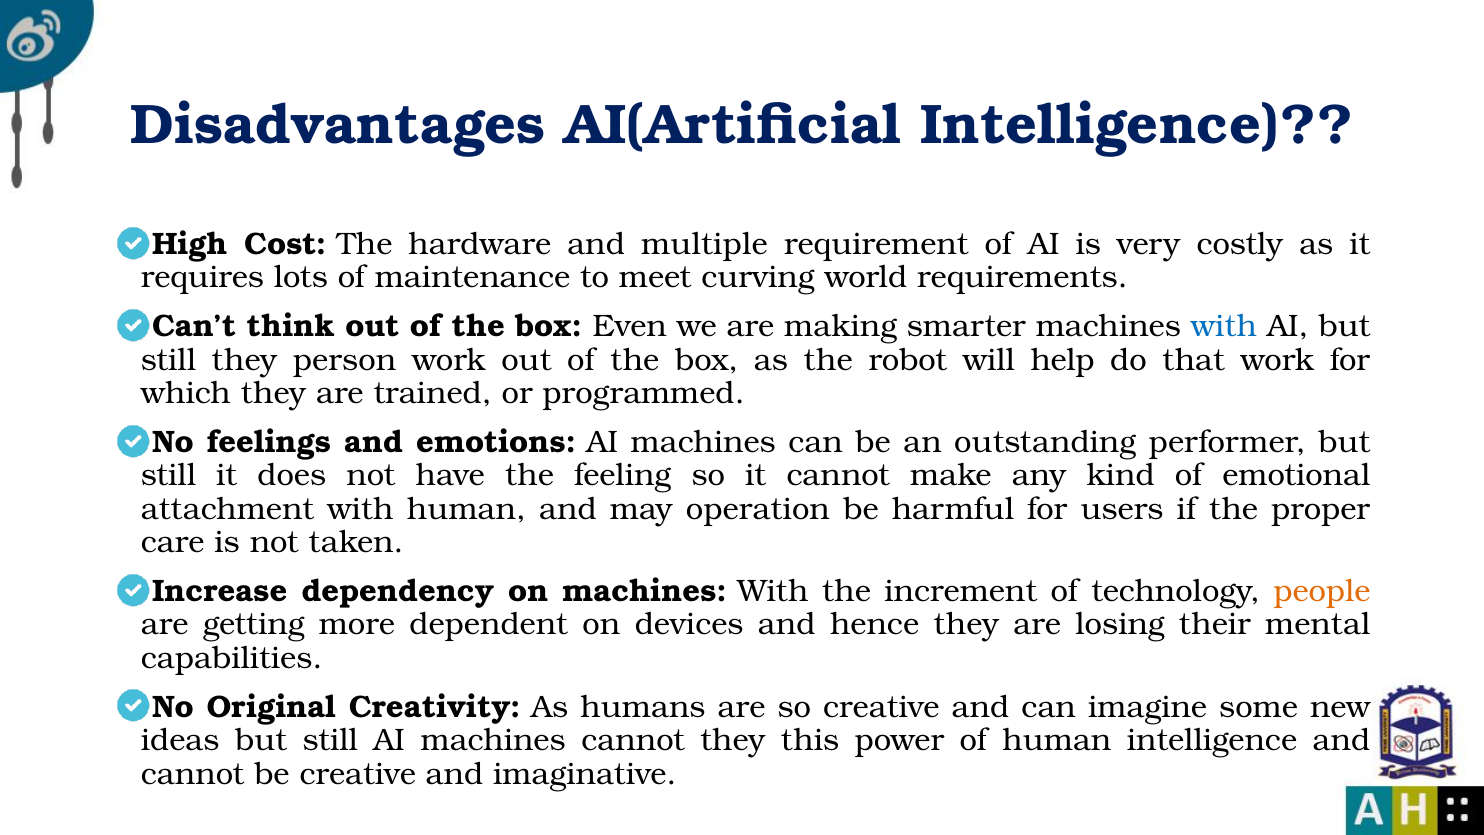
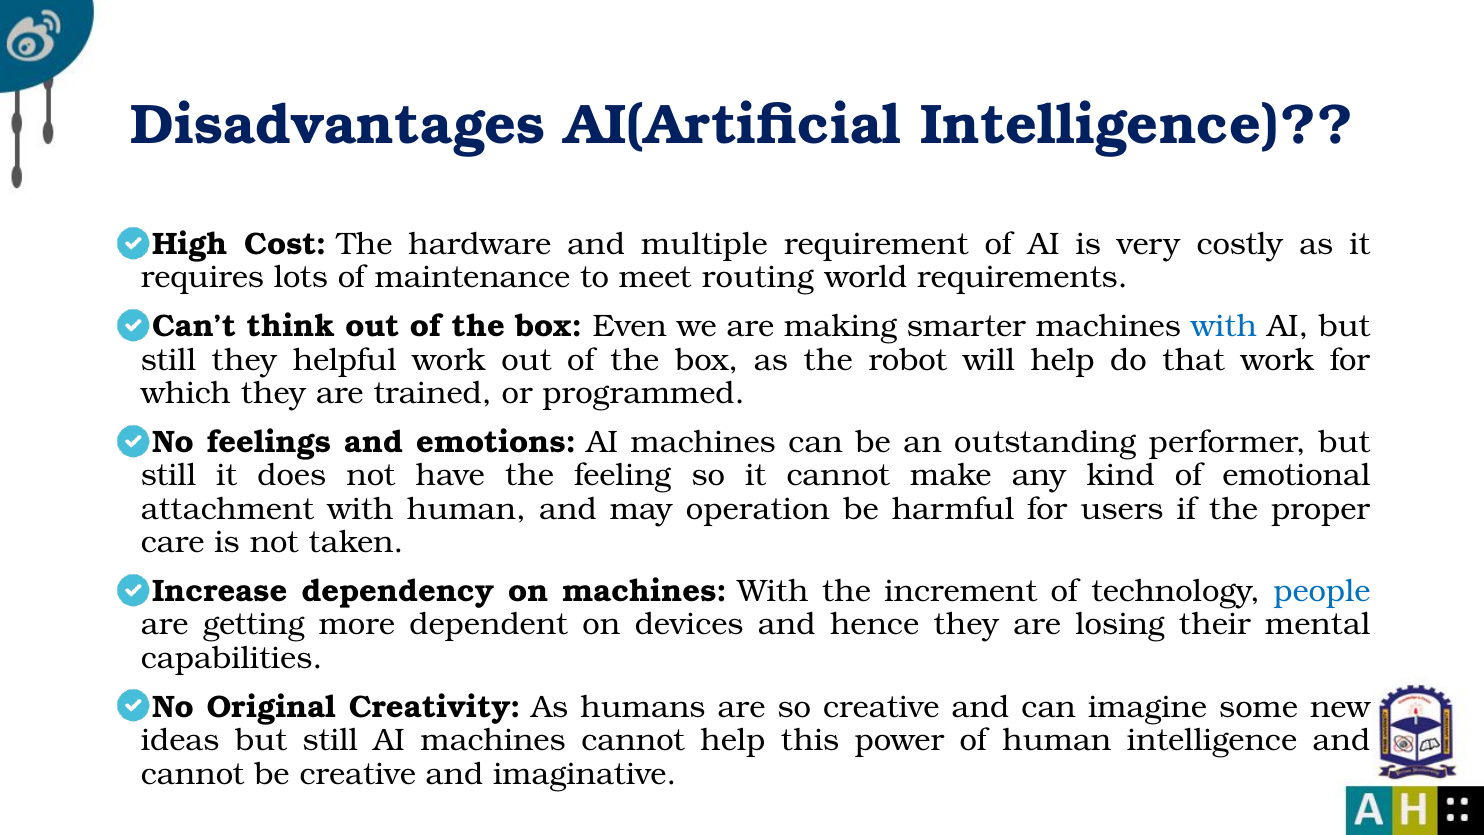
curving: curving -> routing (758, 278)
person: person -> helpful (345, 360)
people colour: orange -> blue (1322, 591)
cannot they: they -> help (733, 740)
